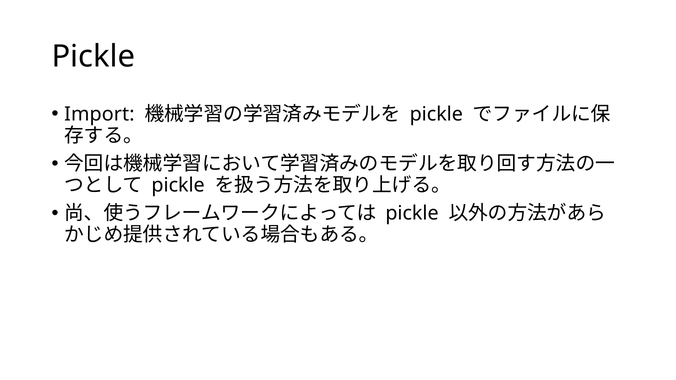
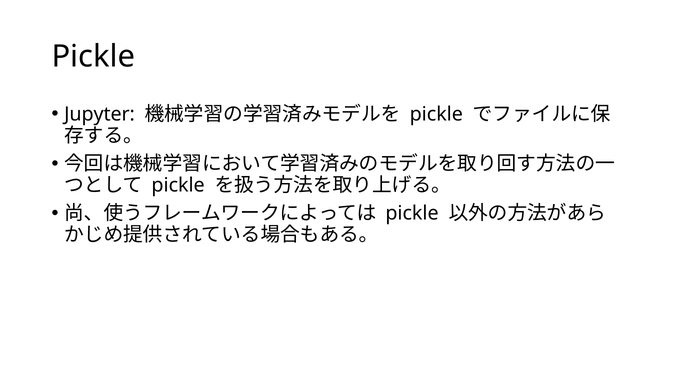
Import: Import -> Jupyter (100, 114)
